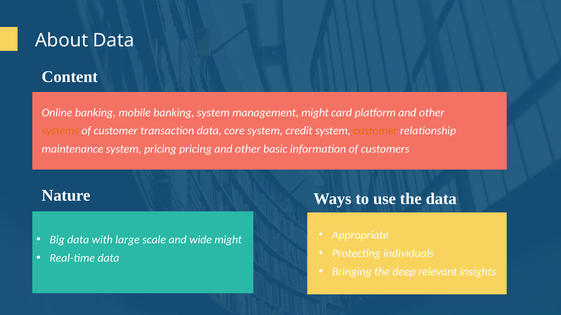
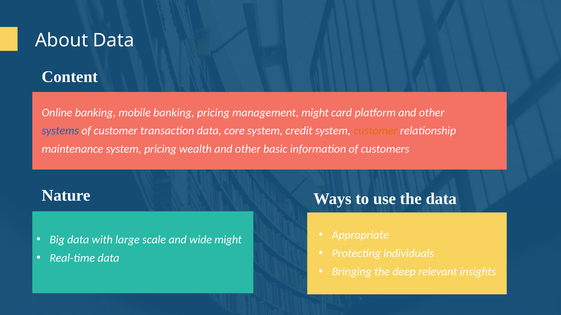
banking system: system -> pricing (213, 113)
systems colour: orange -> blue (60, 131)
pricing pricing: pricing -> wealth (195, 149)
